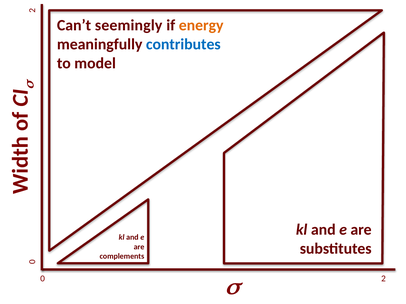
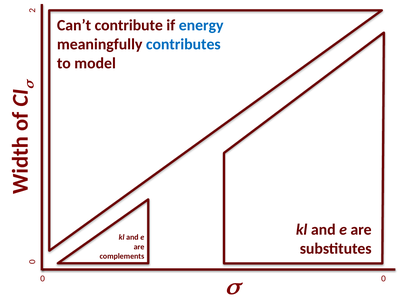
seemingly: seemingly -> contribute (129, 25)
energy colour: orange -> blue (201, 25)
2: 2 -> 0 (383, 279)
